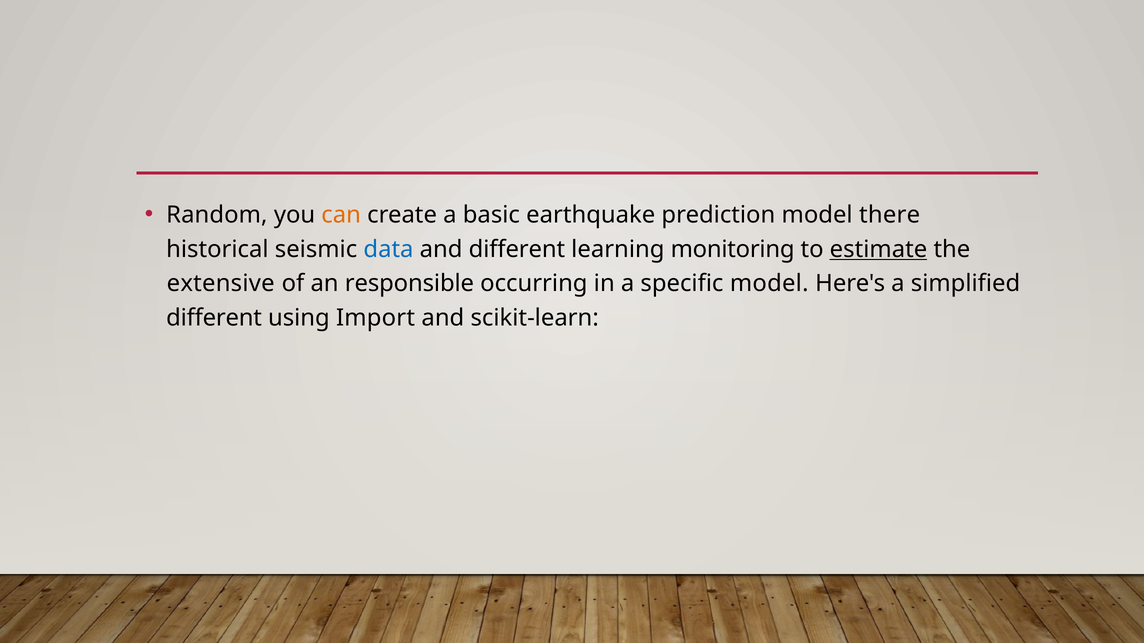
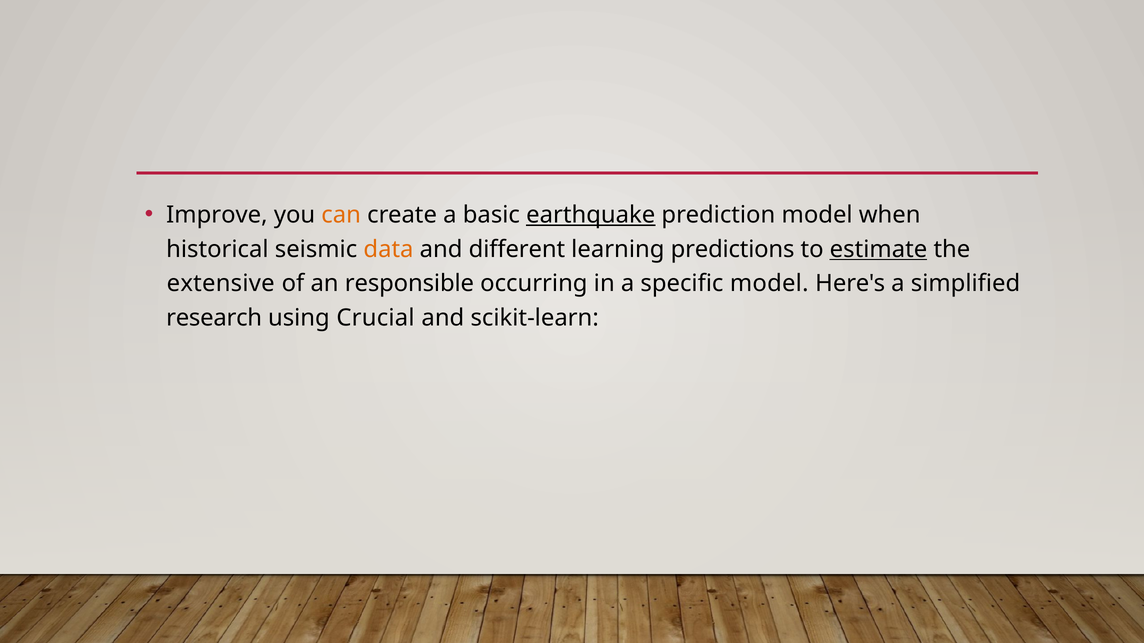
Random: Random -> Improve (217, 215)
earthquake underline: none -> present (591, 215)
there: there -> when (890, 215)
data colour: blue -> orange (388, 249)
monitoring: monitoring -> predictions (733, 249)
different: different -> research (214, 318)
Import: Import -> Crucial (376, 318)
